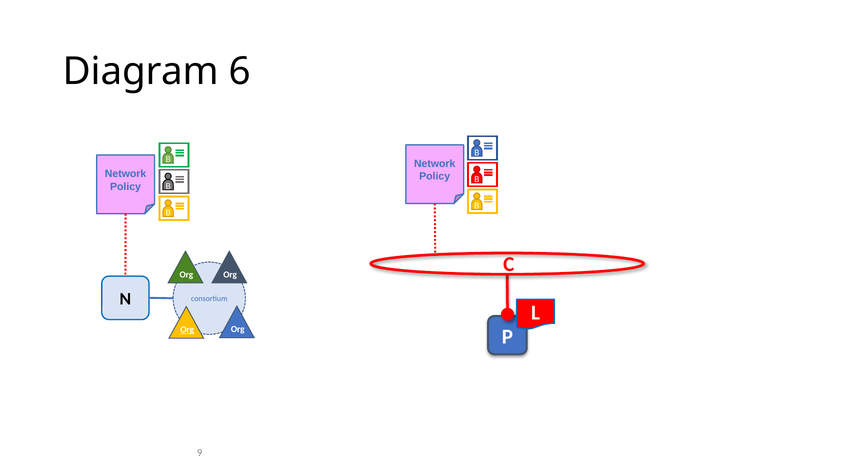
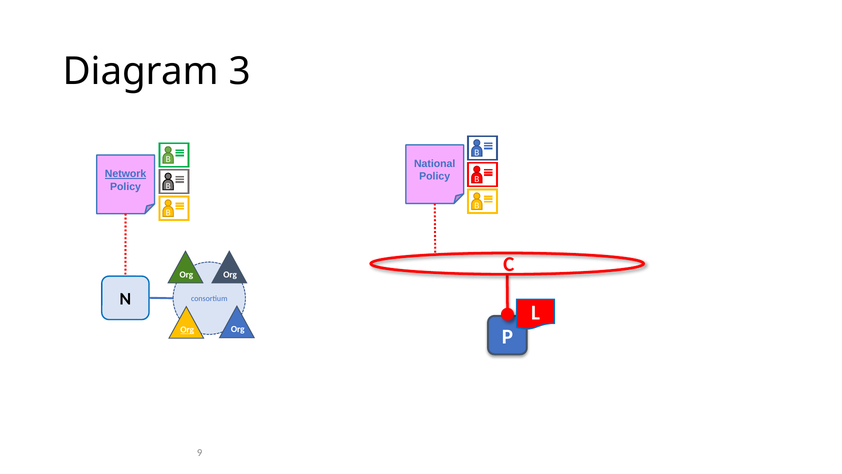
6: 6 -> 3 (240, 72)
Network: Network -> National (435, 164)
Network underline: none -> present (126, 174)
